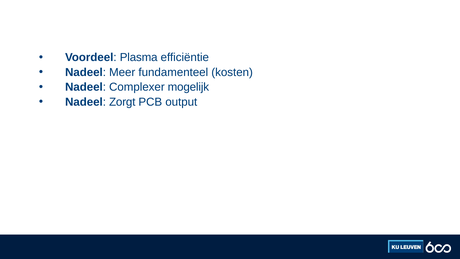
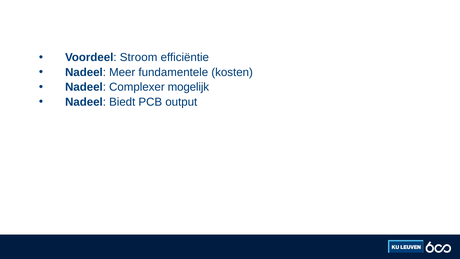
Plasma: Plasma -> Stroom (139, 57)
fundamenteel: fundamenteel -> fundamentele (173, 72)
Zorgt: Zorgt -> Biedt (122, 102)
